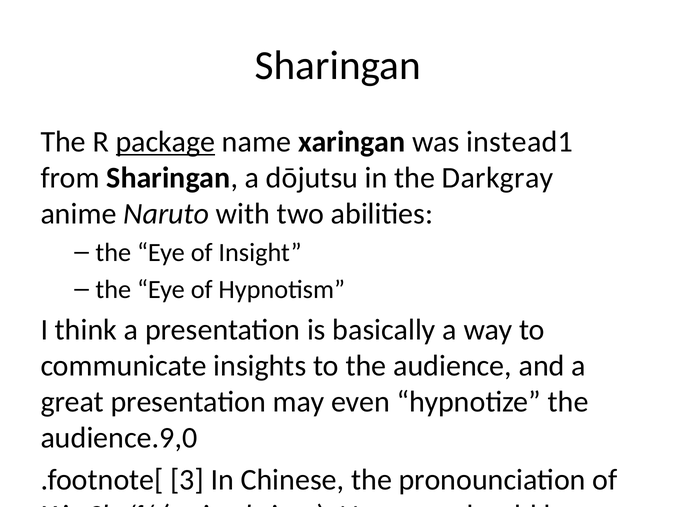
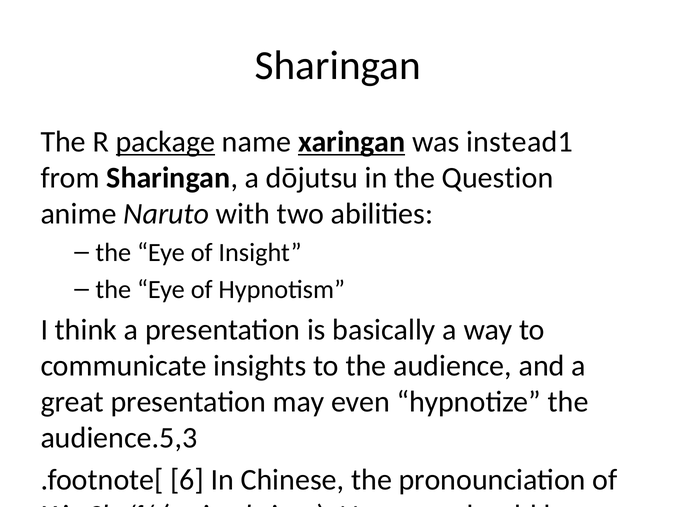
xaringan underline: none -> present (352, 142)
Darkgray: Darkgray -> Question (498, 178)
audience.9,0: audience.9,0 -> audience.5,3 (119, 438)
.footnote[ 3: 3 -> 6 (187, 480)
